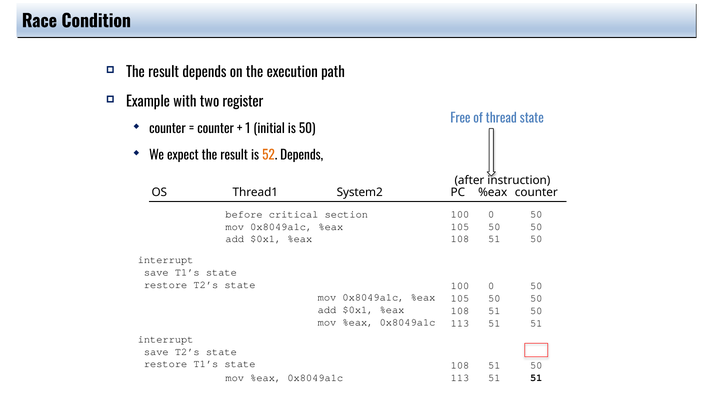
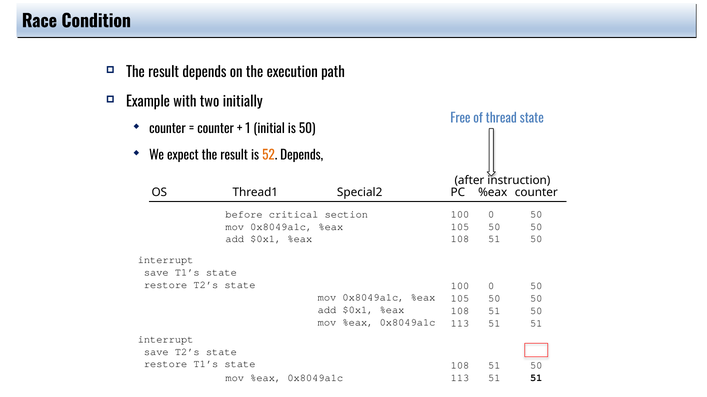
register: register -> initially (243, 102)
System2: System2 -> Special2 (360, 193)
